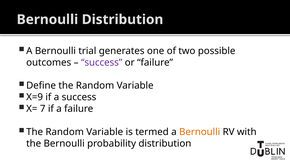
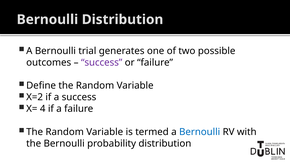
X=9: X=9 -> X=2 (35, 97)
7: 7 -> 4 (43, 109)
Bernoulli colour: orange -> blue (200, 132)
